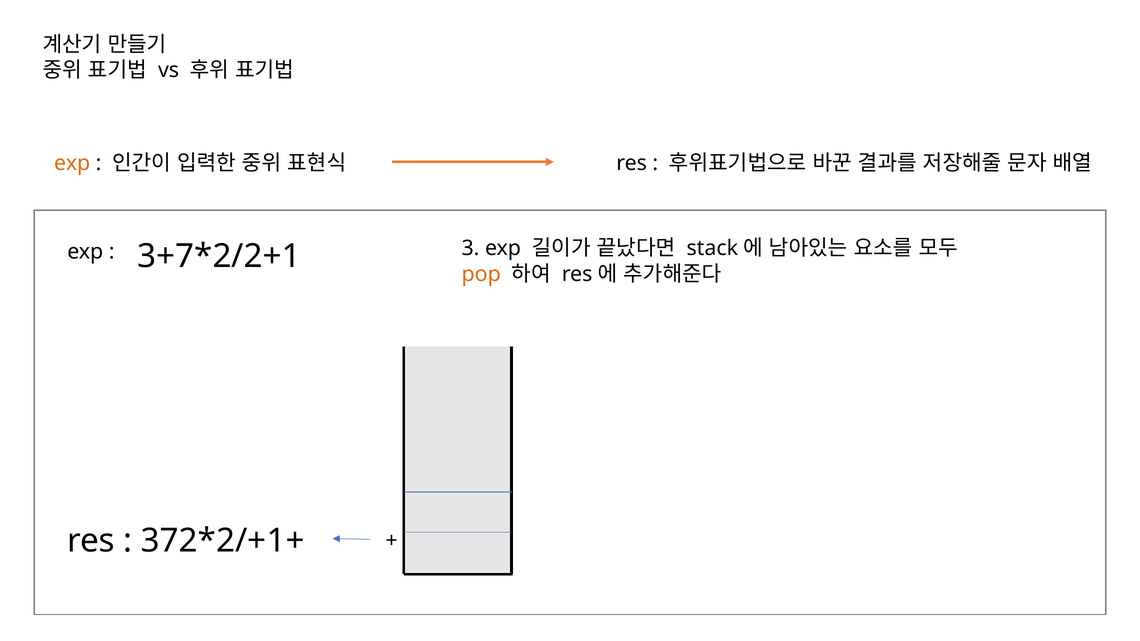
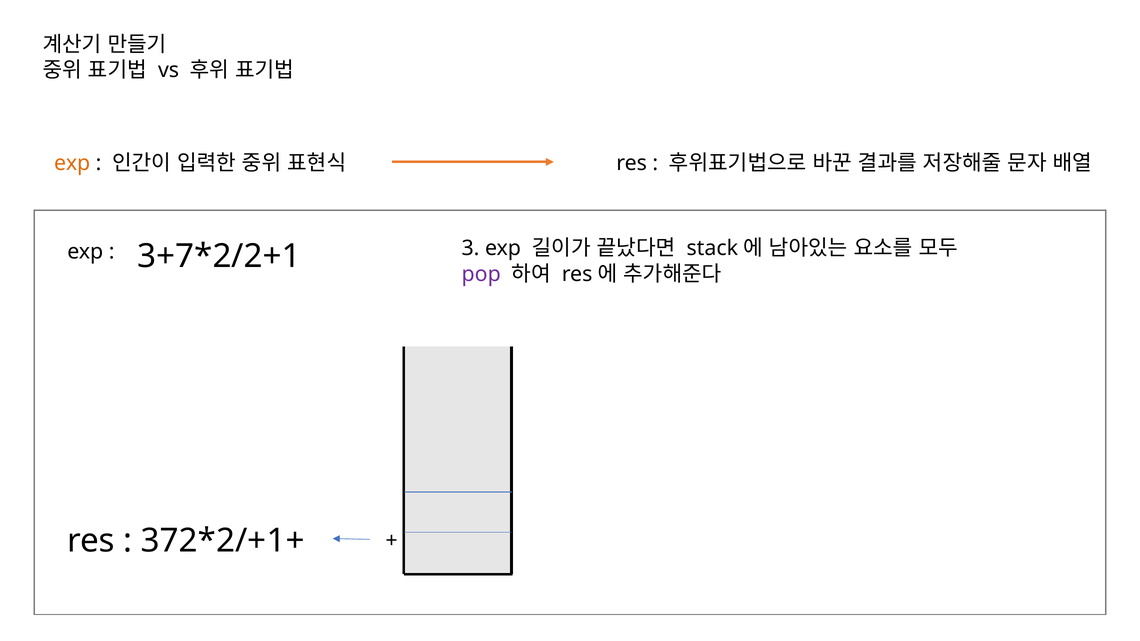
pop colour: orange -> purple (481, 274)
